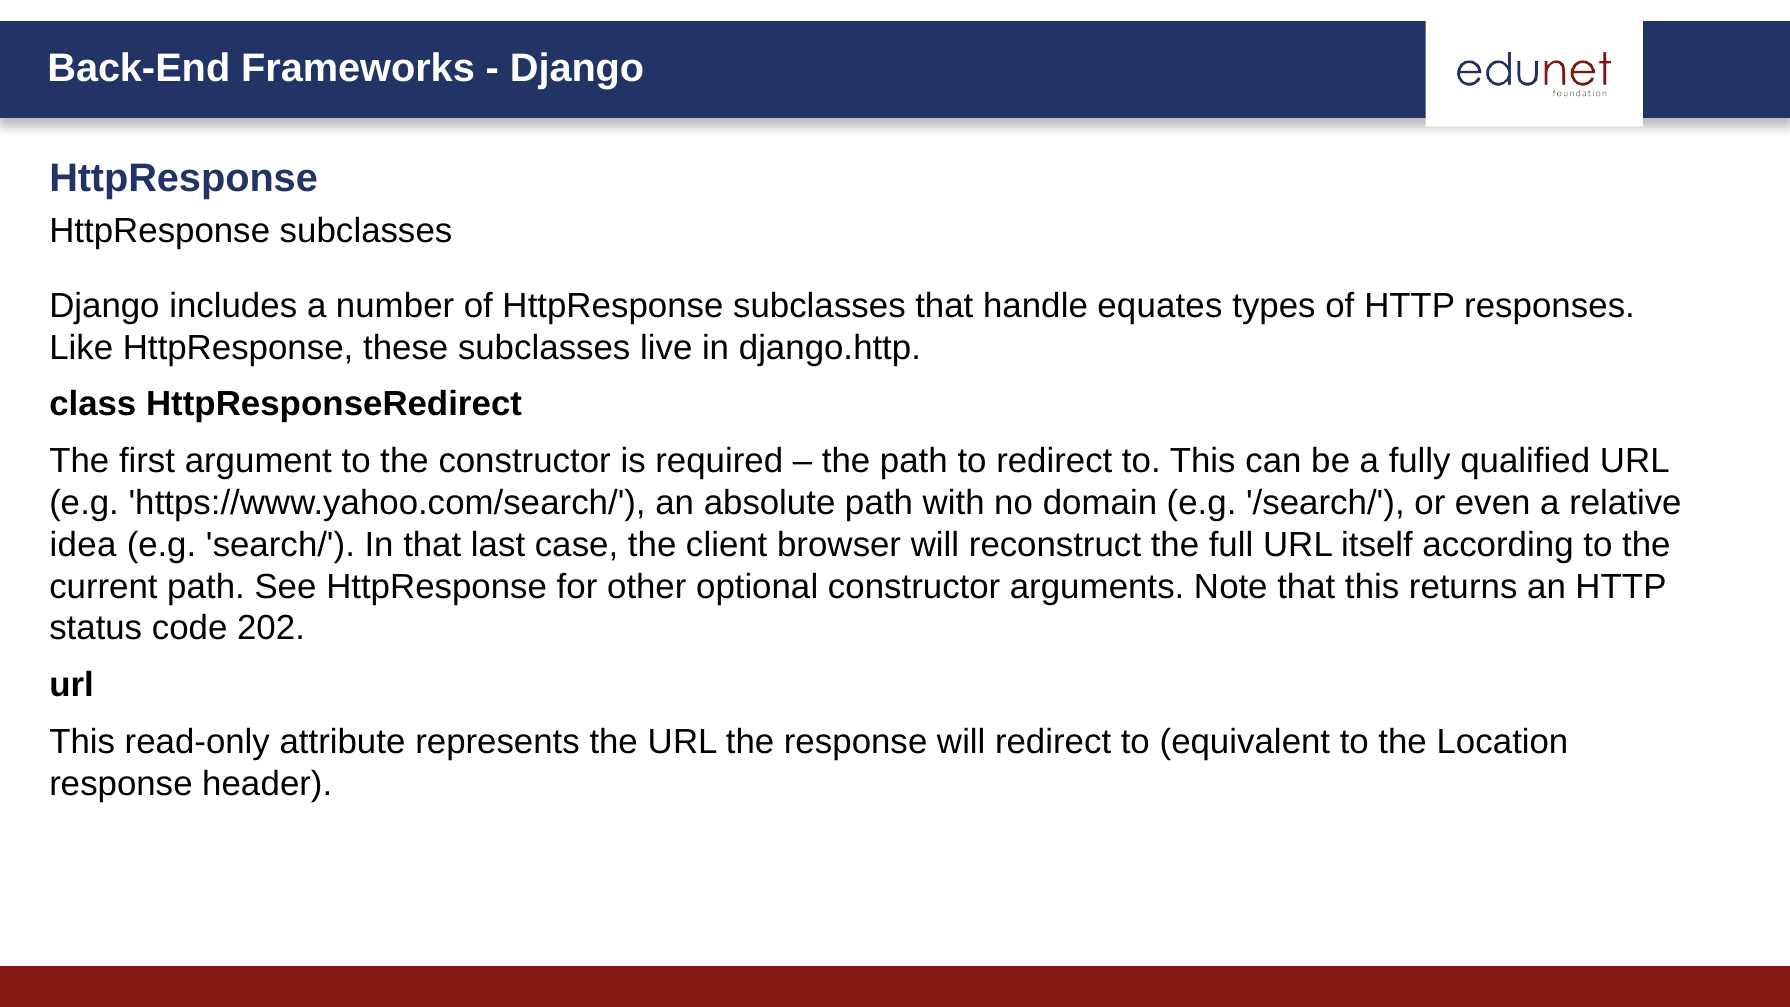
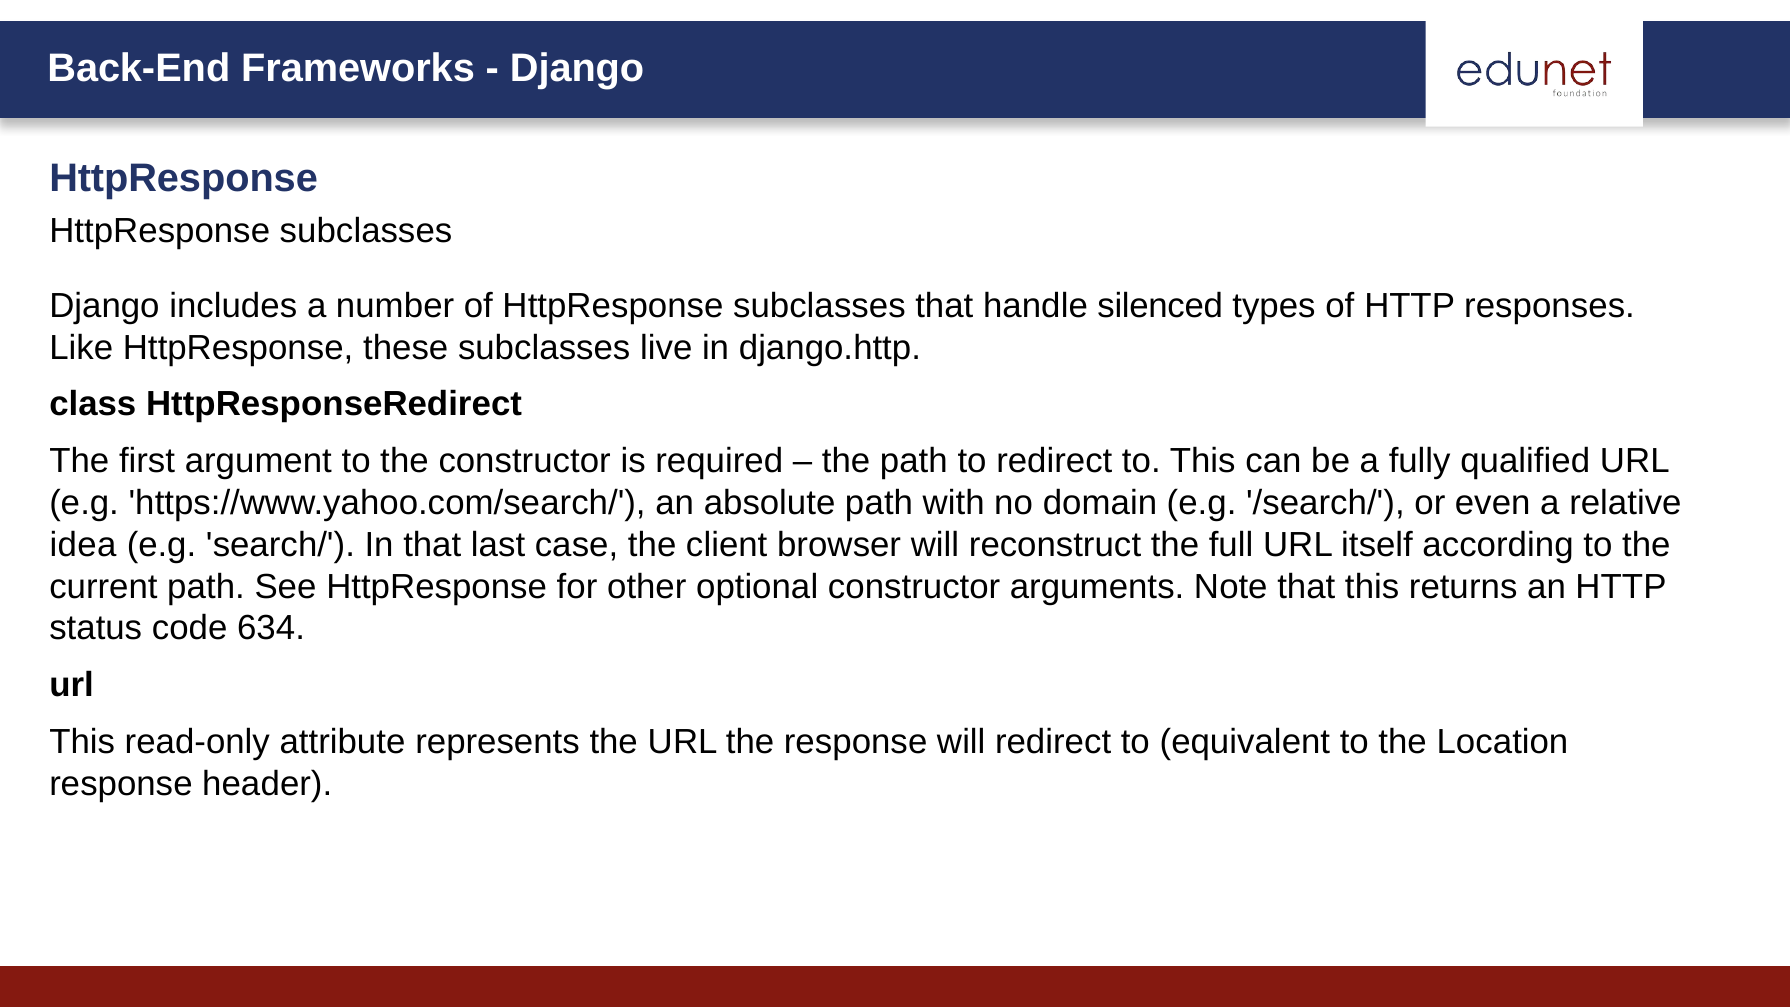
equates: equates -> silenced (1160, 306)
202: 202 -> 634 (271, 628)
